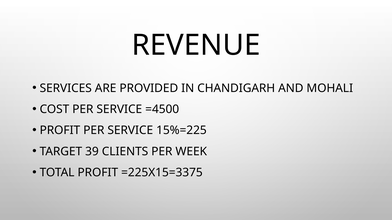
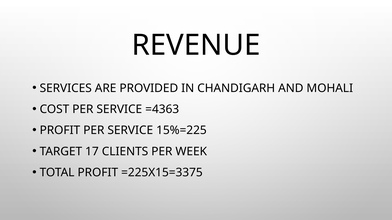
=4500: =4500 -> =4363 (162, 109)
39: 39 -> 17 (92, 152)
